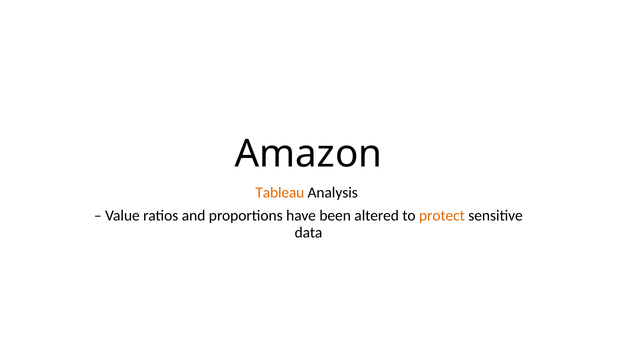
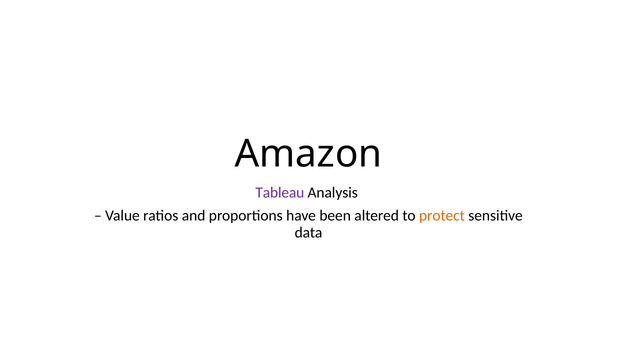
Tableau colour: orange -> purple (280, 193)
